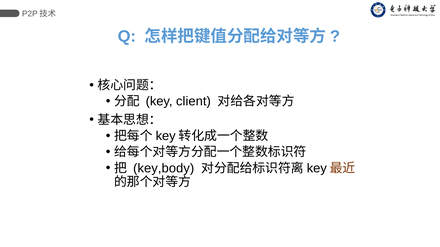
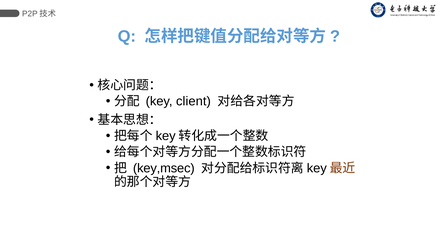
key,body: key,body -> key,msec (164, 169)
